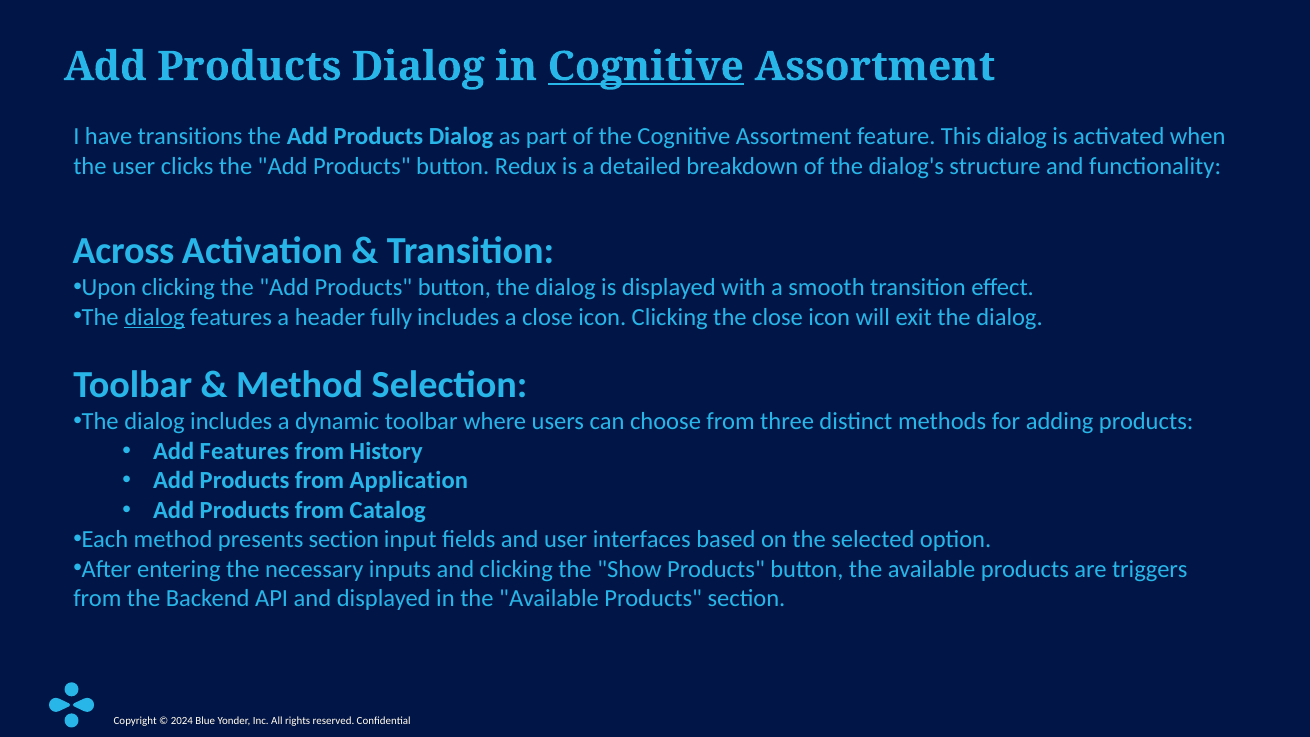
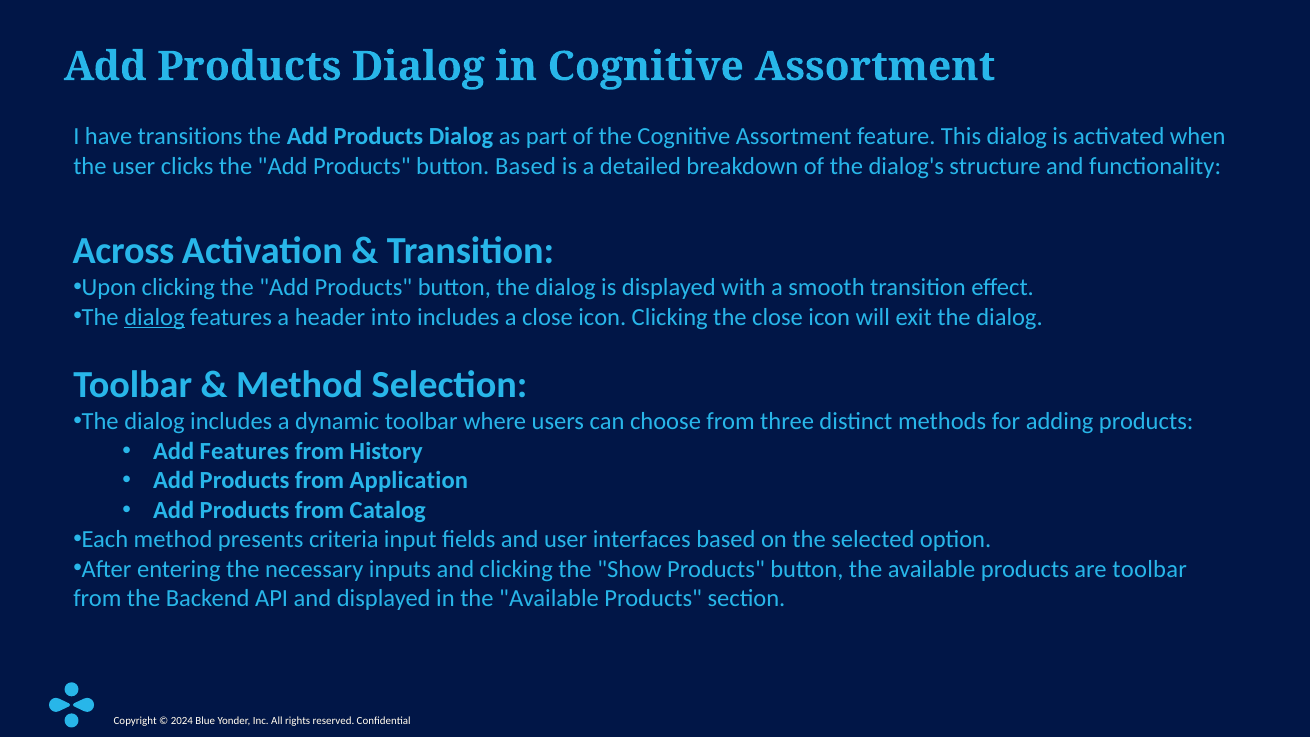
Cognitive underline: present -> none (646, 67)
button Redux: Redux -> Based (526, 166)
fully: fully -> into (391, 317)
presents section: section -> criteria (344, 540)
are triggers: triggers -> toolbar (1150, 569)
